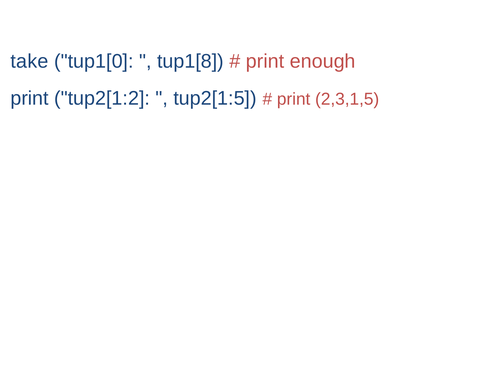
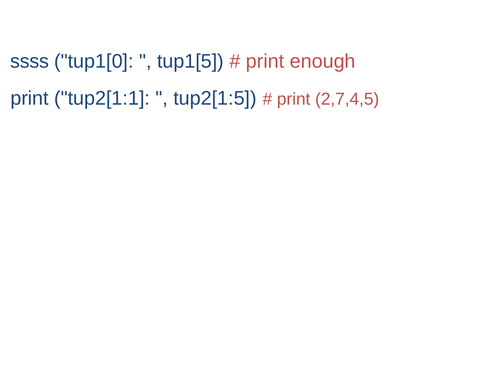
take: take -> ssss (30, 61)
tup1[8: tup1[8 -> tup1[5 (190, 61)
tup2[1:2: tup2[1:2 -> tup2[1:1 (102, 98)
2,3,1,5: 2,3,1,5 -> 2,7,4,5 (347, 99)
